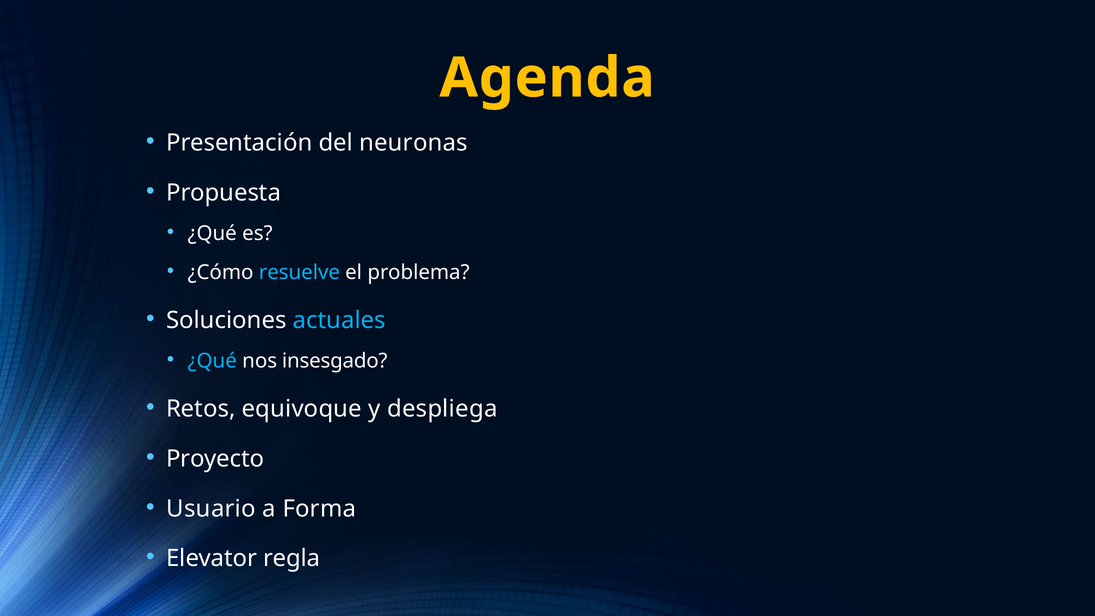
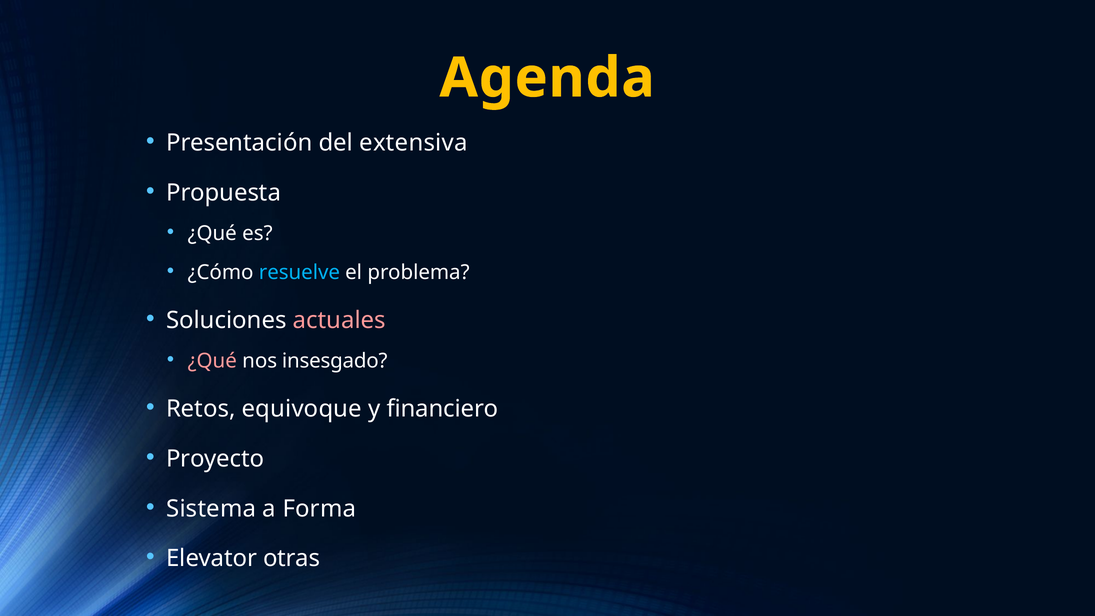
neuronas: neuronas -> extensiva (414, 143)
actuales colour: light blue -> pink (339, 320)
¿Qué colour: light blue -> pink (212, 361)
despliega: despliega -> financiero (442, 409)
Usuario: Usuario -> Sistema (211, 509)
regla: regla -> otras (292, 559)
